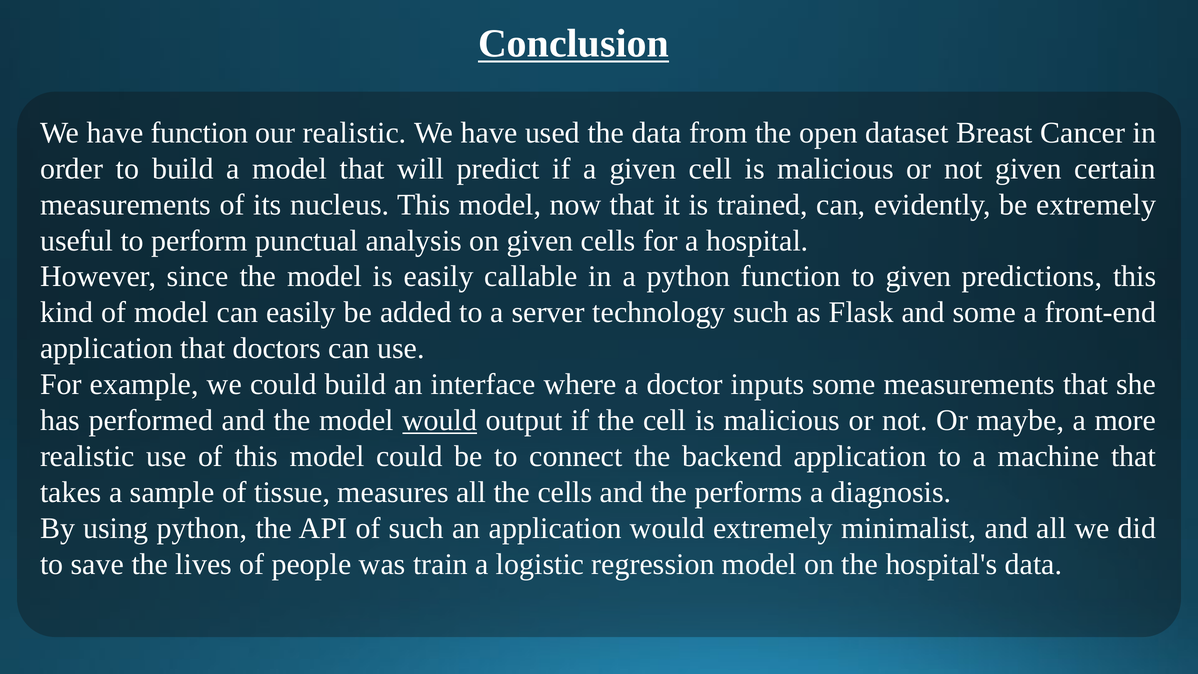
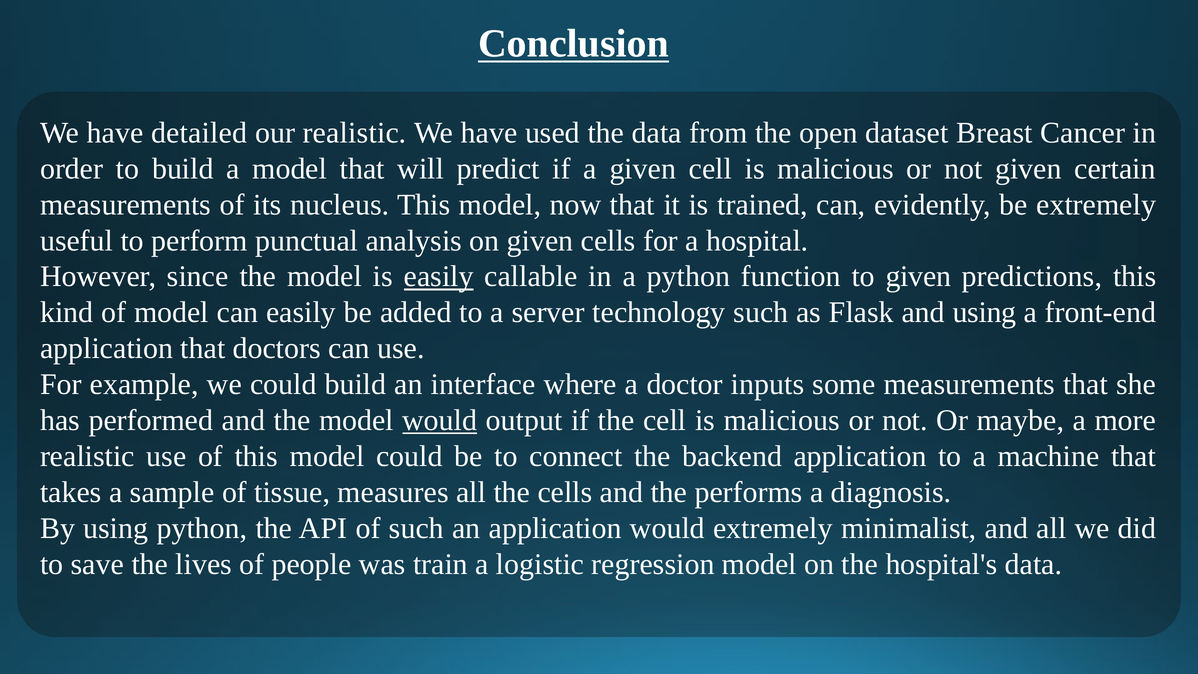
have function: function -> detailed (199, 133)
easily underline: none -> present (439, 277)
and some: some -> using (984, 312)
